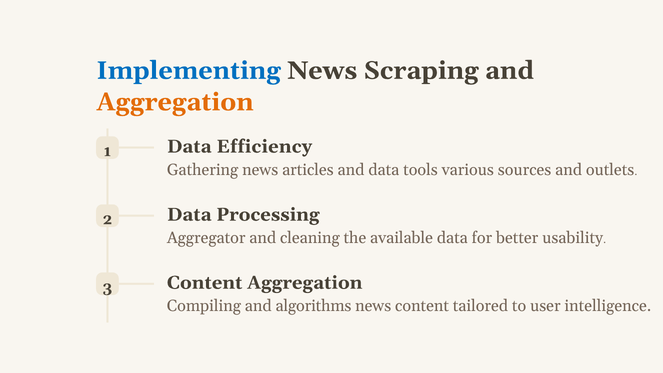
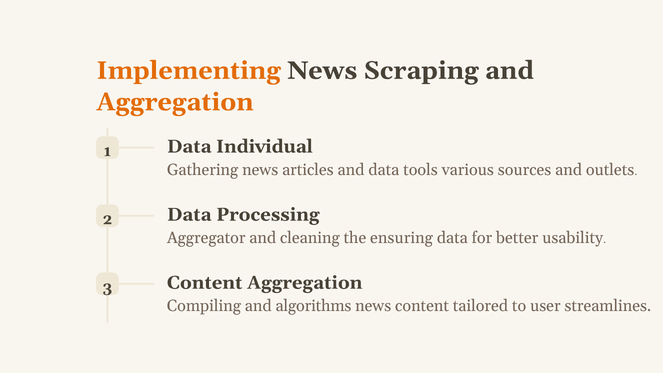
Implementing colour: blue -> orange (189, 71)
Efficiency: Efficiency -> Individual (264, 146)
available: available -> ensuring (402, 238)
intelligence: intelligence -> streamlines (608, 306)
